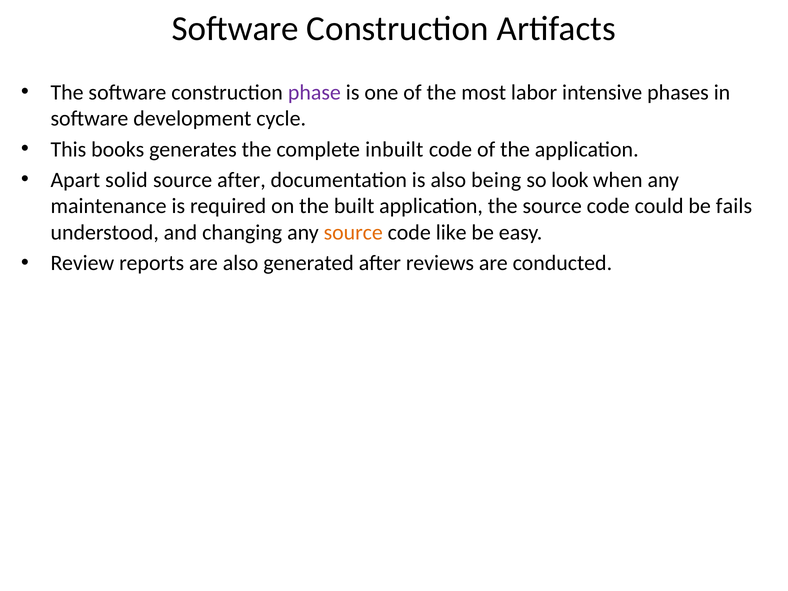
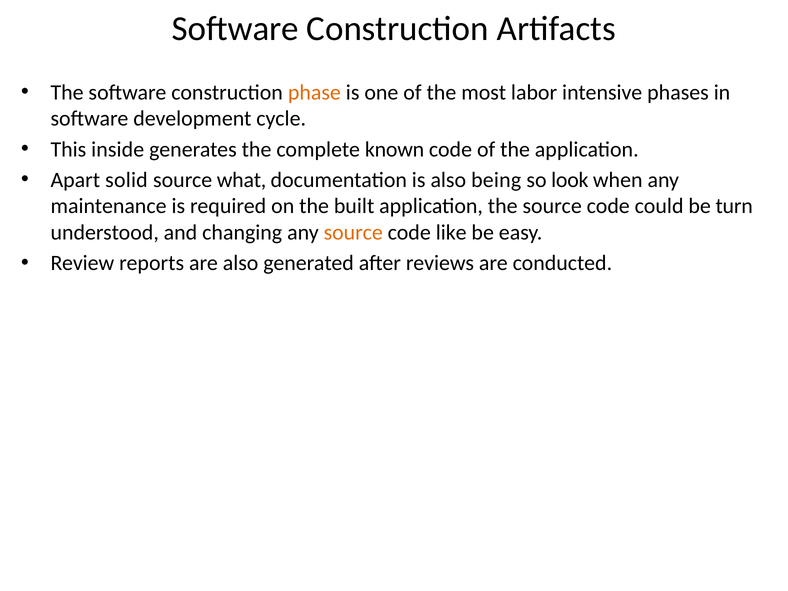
phase colour: purple -> orange (314, 92)
books: books -> inside (118, 149)
inbuilt: inbuilt -> known (395, 149)
source after: after -> what (242, 180)
fails: fails -> turn (734, 206)
